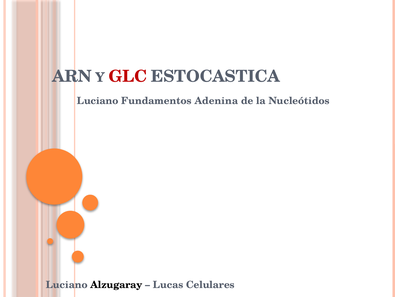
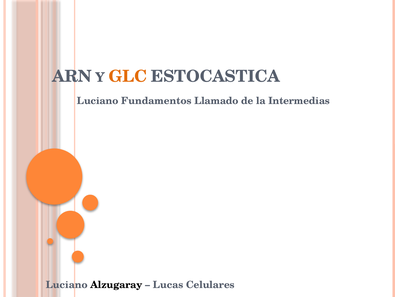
GLC colour: red -> orange (128, 76)
Adenina: Adenina -> Llamado (216, 101)
Nucleótidos: Nucleótidos -> Intermedias (299, 101)
